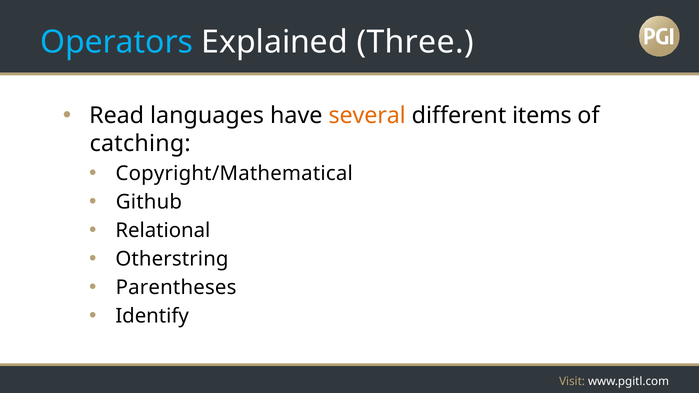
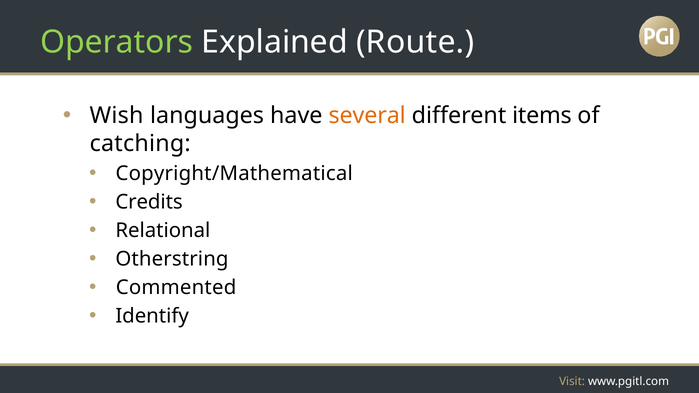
Operators colour: light blue -> light green (117, 42)
Three: Three -> Route (415, 42)
Read: Read -> Wish (116, 116)
Github: Github -> Credits (149, 202)
Parentheses: Parentheses -> Commented (176, 288)
